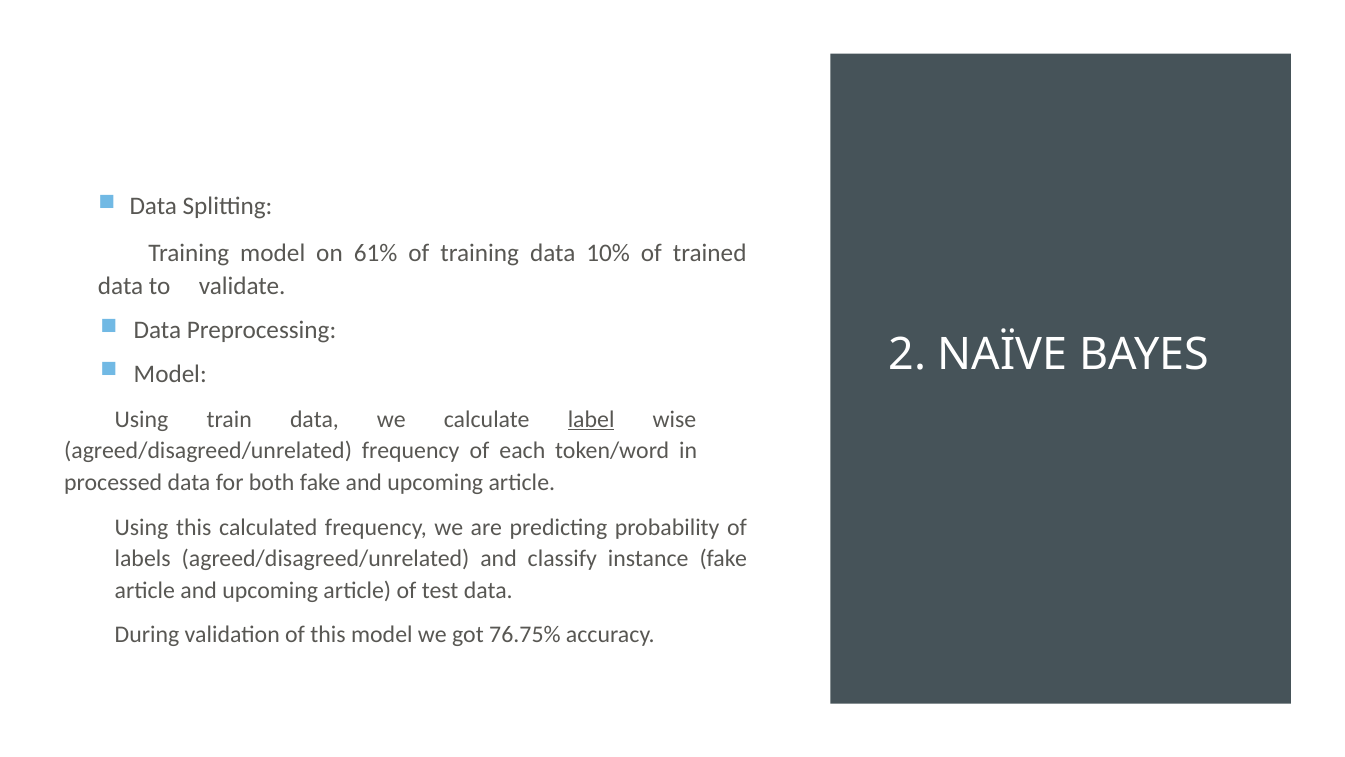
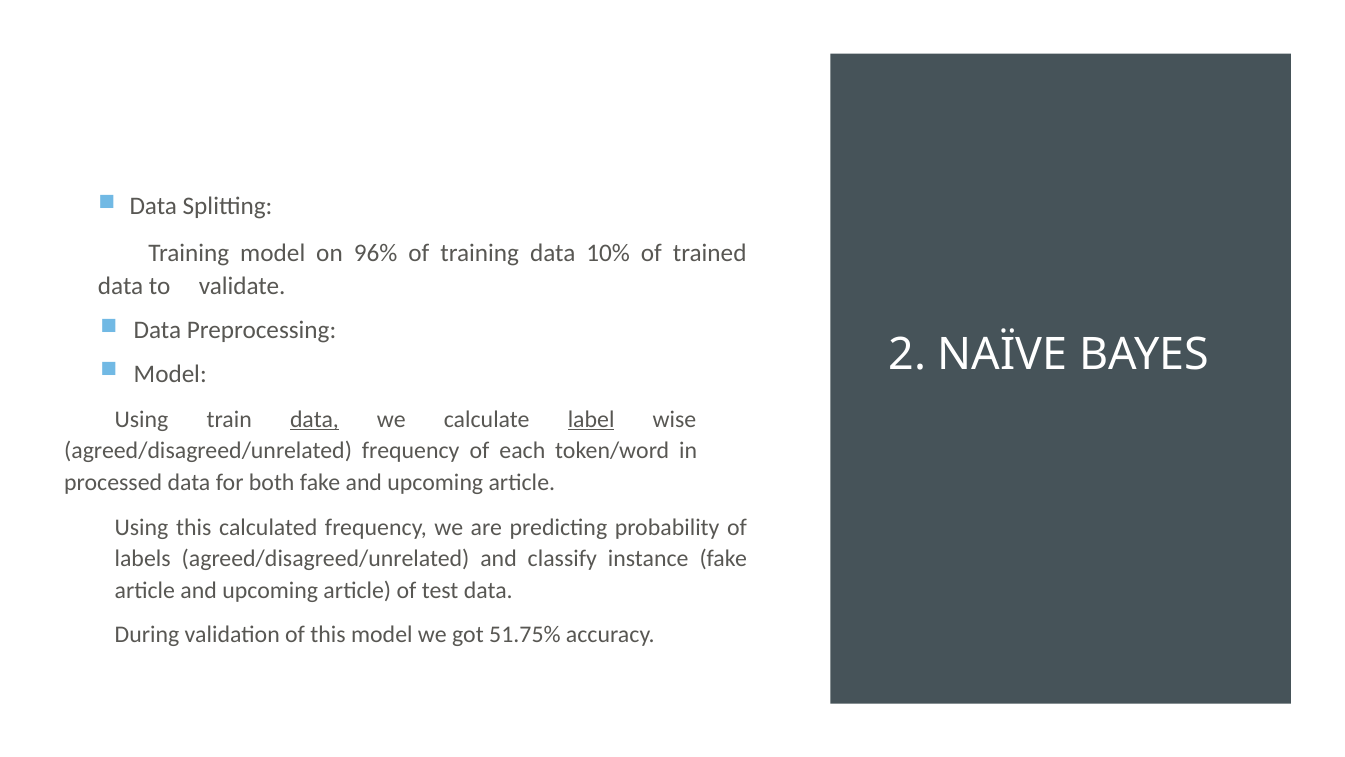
61%: 61% -> 96% (376, 253)
data underline: none -> present (314, 419)
76.75%: 76.75% -> 51.75% (525, 635)
